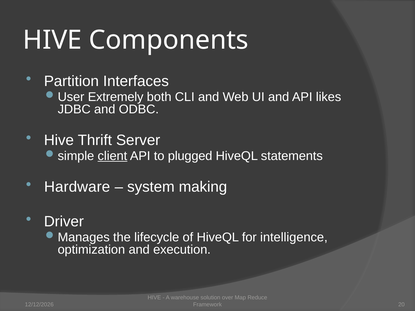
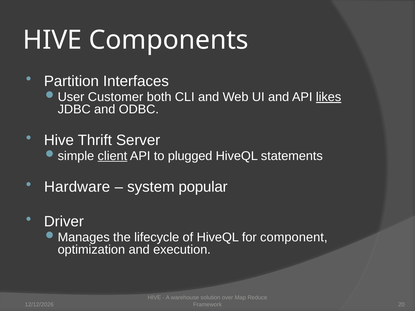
Extremely: Extremely -> Customer (116, 97)
likes underline: none -> present (329, 97)
making: making -> popular (203, 187)
intelligence: intelligence -> component (294, 238)
